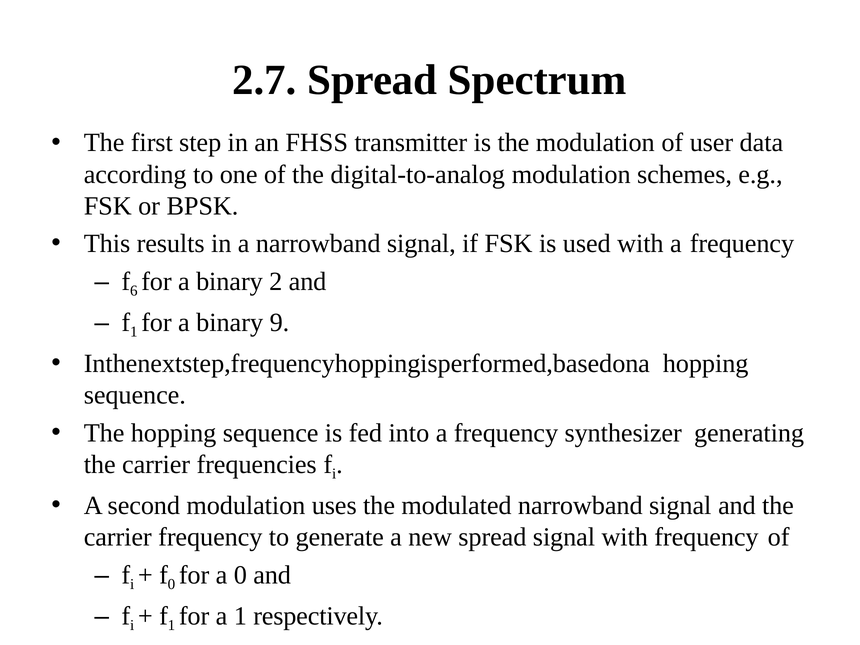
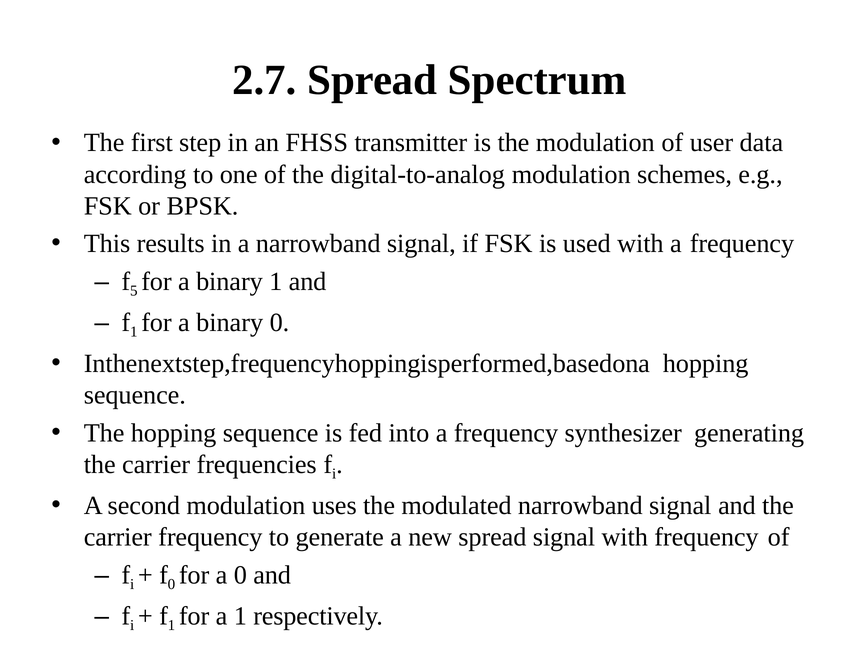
6: 6 -> 5 (134, 291)
binary 2: 2 -> 1 (276, 282)
binary 9: 9 -> 0 (279, 323)
